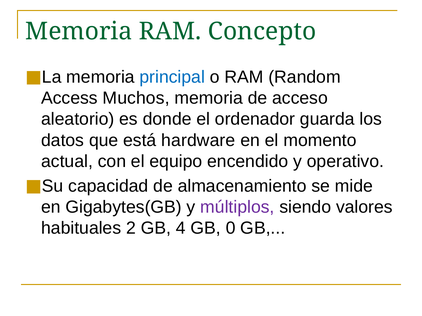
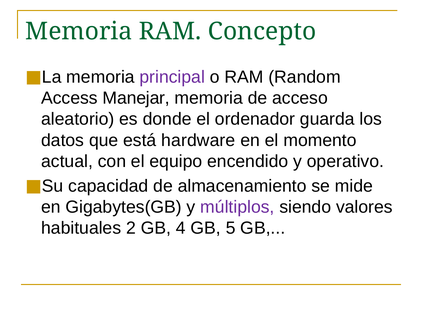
principal colour: blue -> purple (172, 77)
Muchos: Muchos -> Manejar (136, 98)
0: 0 -> 5 (231, 228)
